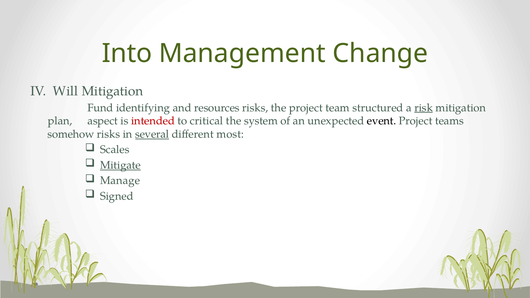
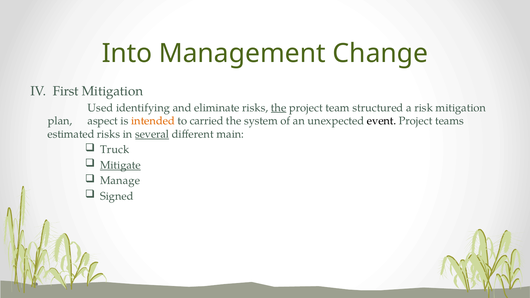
Will: Will -> First (66, 91)
Fund: Fund -> Used (100, 108)
resources: resources -> eliminate (217, 108)
the underline: none -> present (279, 108)
risk underline: present -> none (424, 108)
intended colour: red -> orange (153, 121)
critical: critical -> carried (207, 121)
somehow: somehow -> estimated (71, 134)
most: most -> main (230, 134)
Scales: Scales -> Truck (115, 150)
